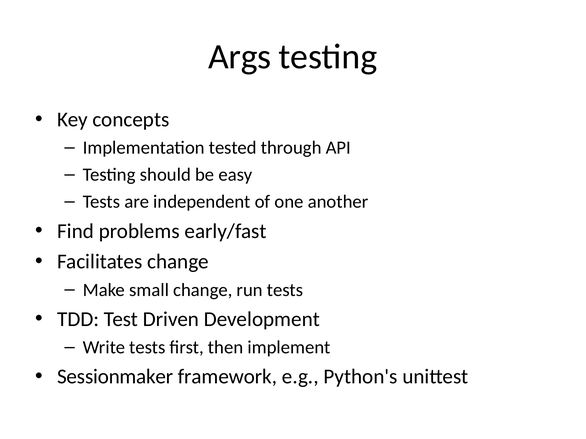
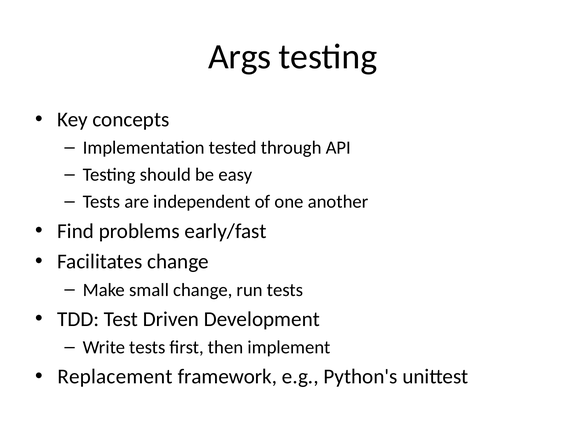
Sessionmaker: Sessionmaker -> Replacement (115, 377)
